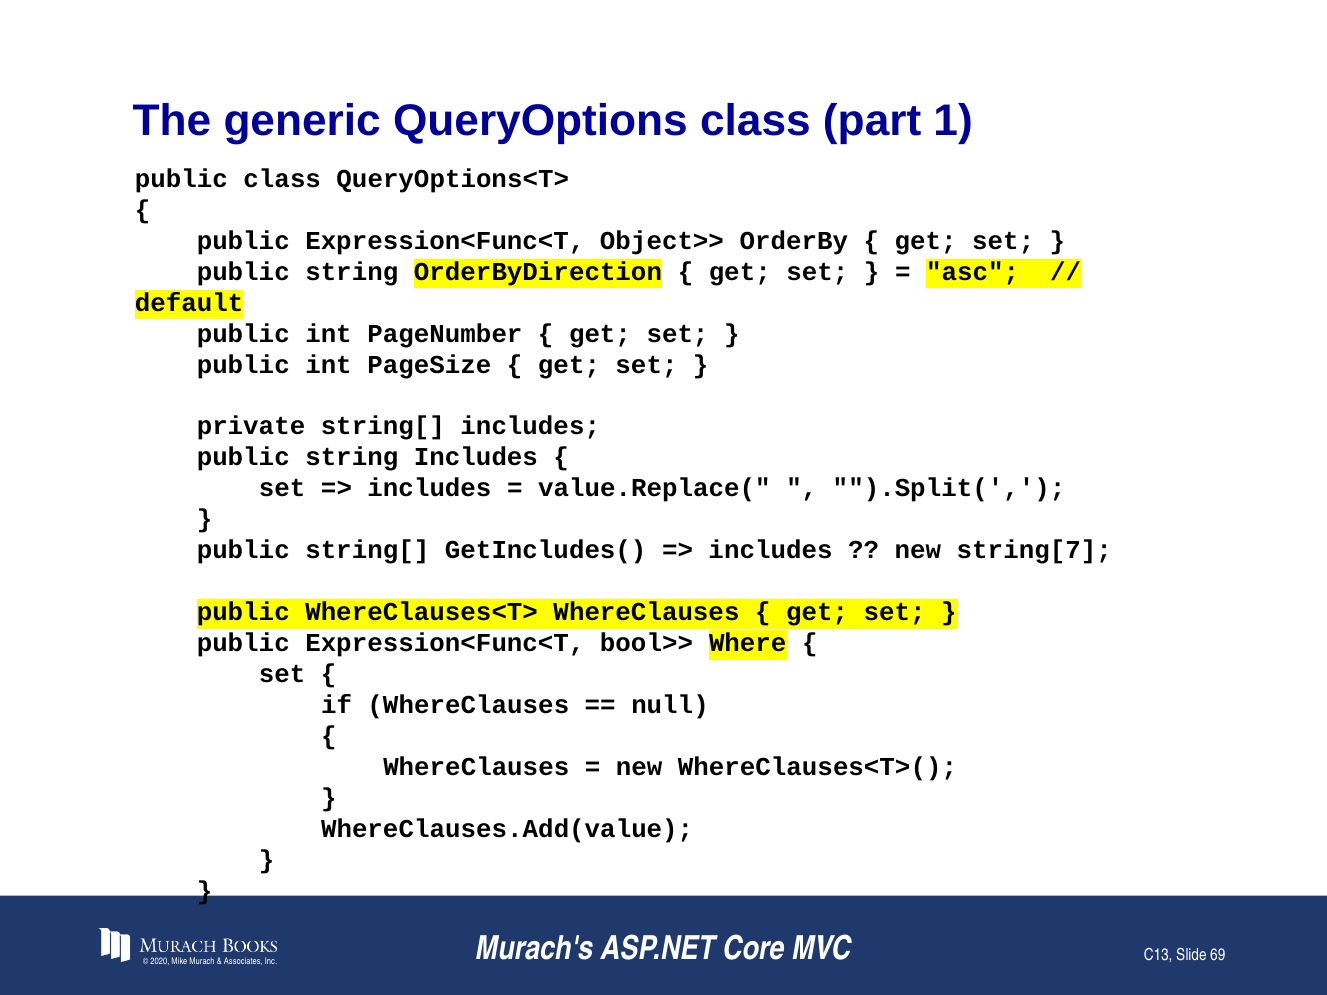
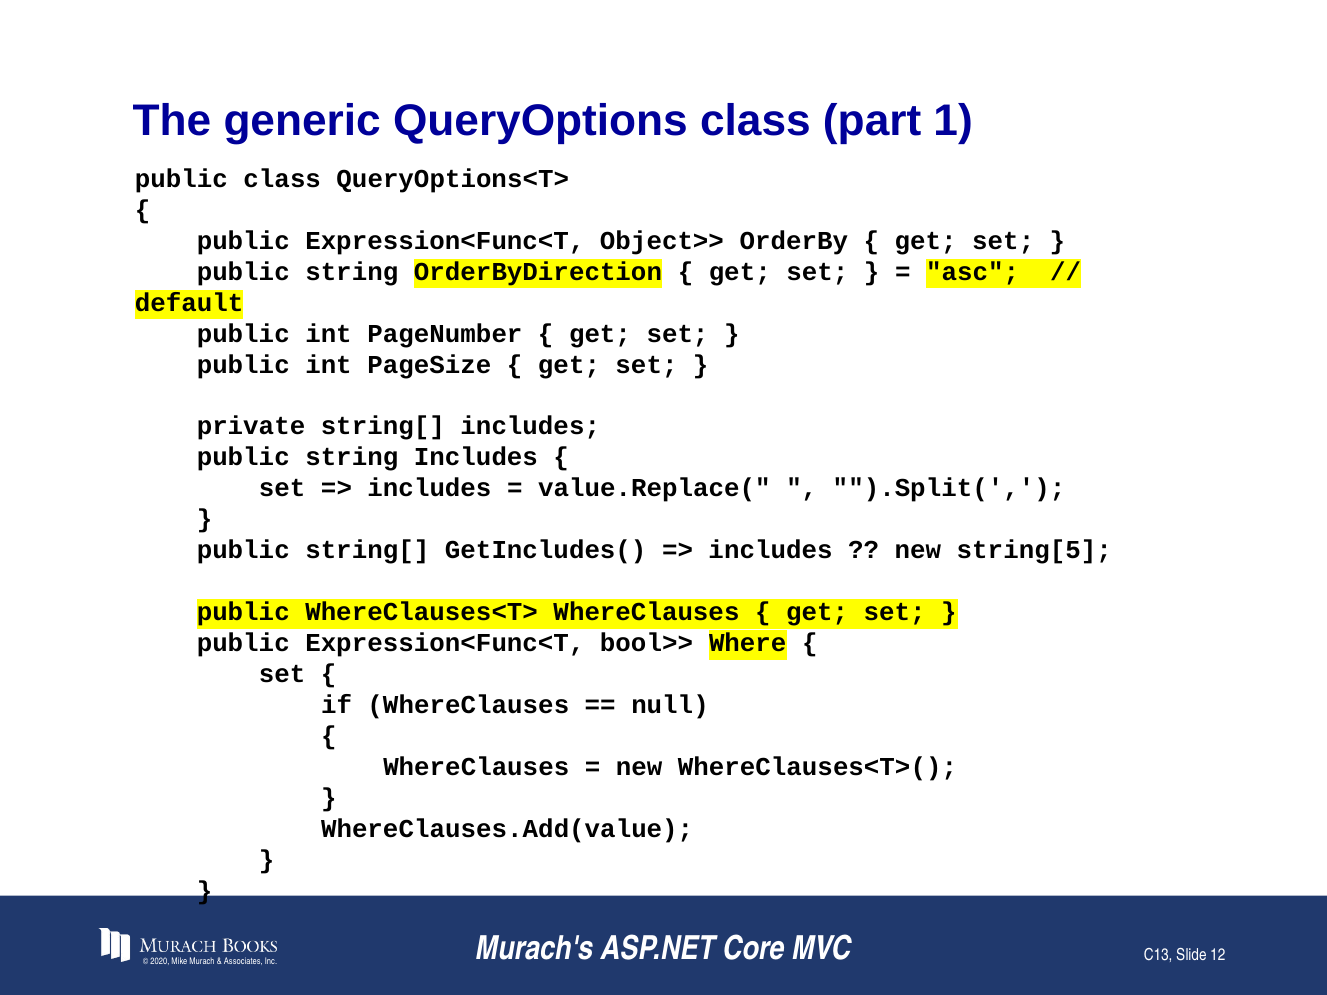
string[7: string[7 -> string[5 (1034, 550)
69: 69 -> 12 (1218, 955)
